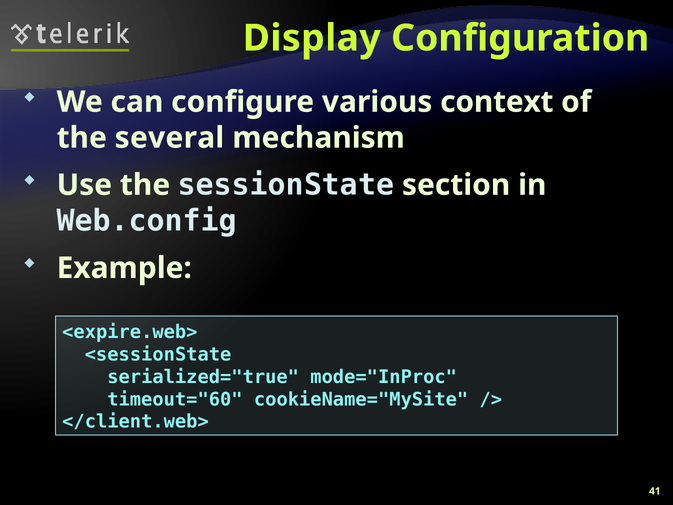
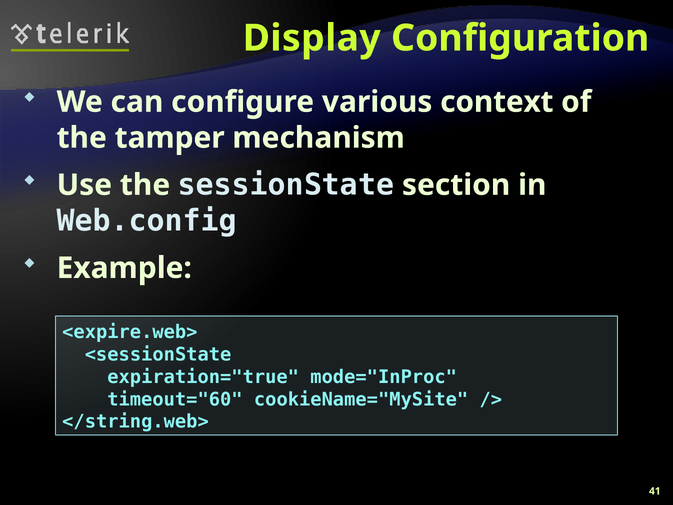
several: several -> tamper (170, 138)
serialized="true: serialized="true -> expiration="true (203, 377)
</client.web>: </client.web> -> </string.web> (135, 422)
